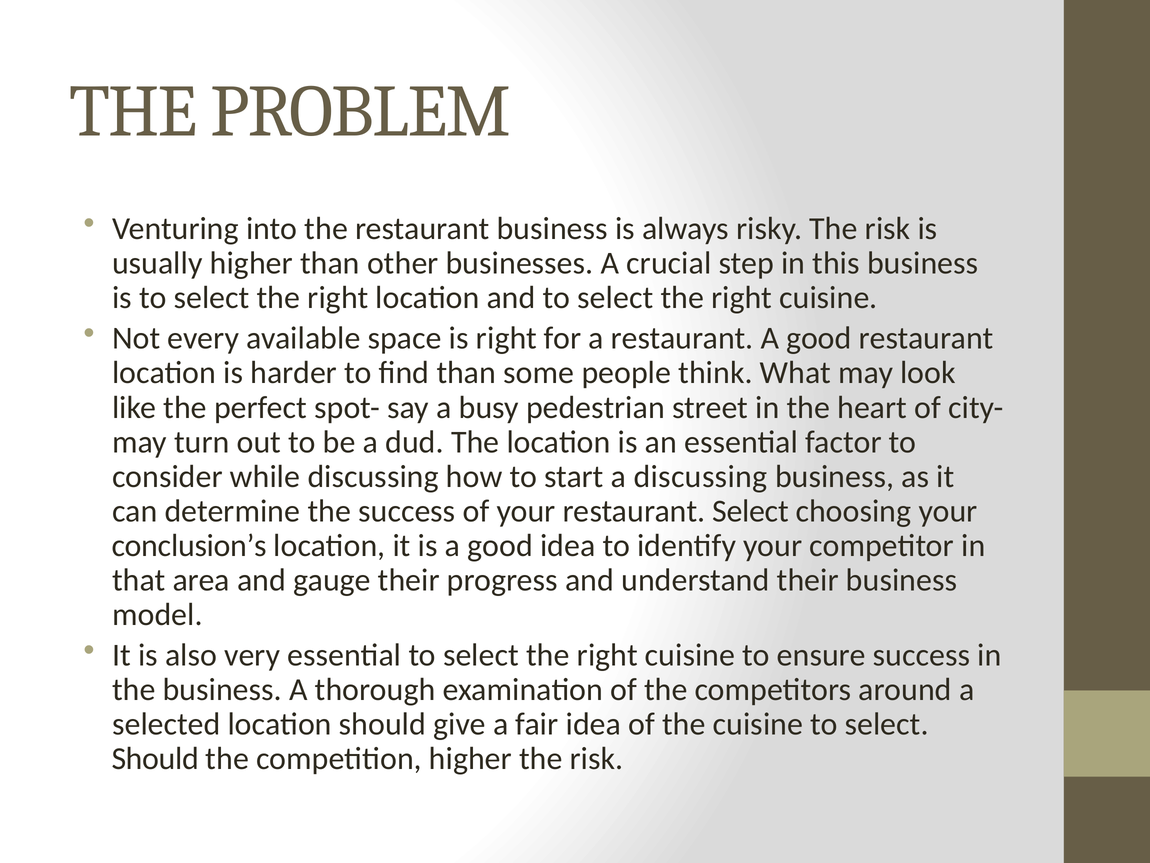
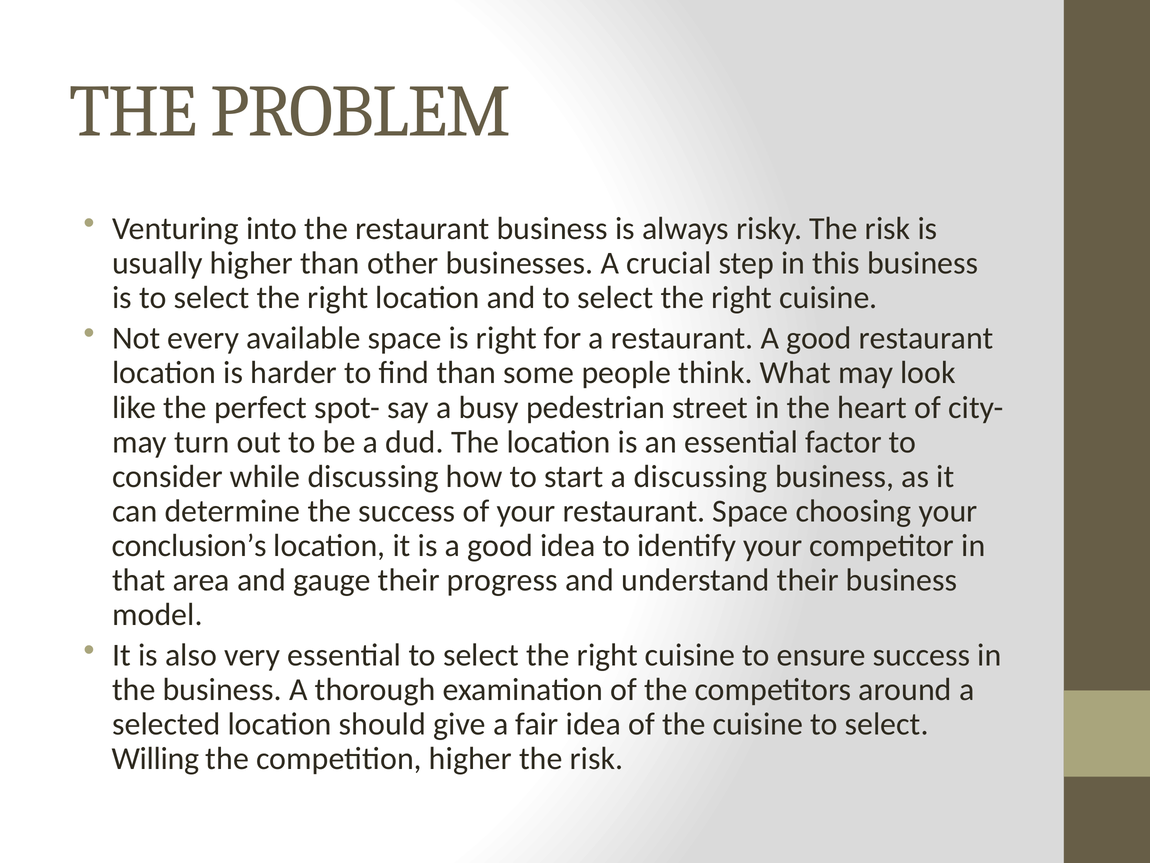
restaurant Select: Select -> Space (750, 511)
Should: Should -> Willing (155, 759)
